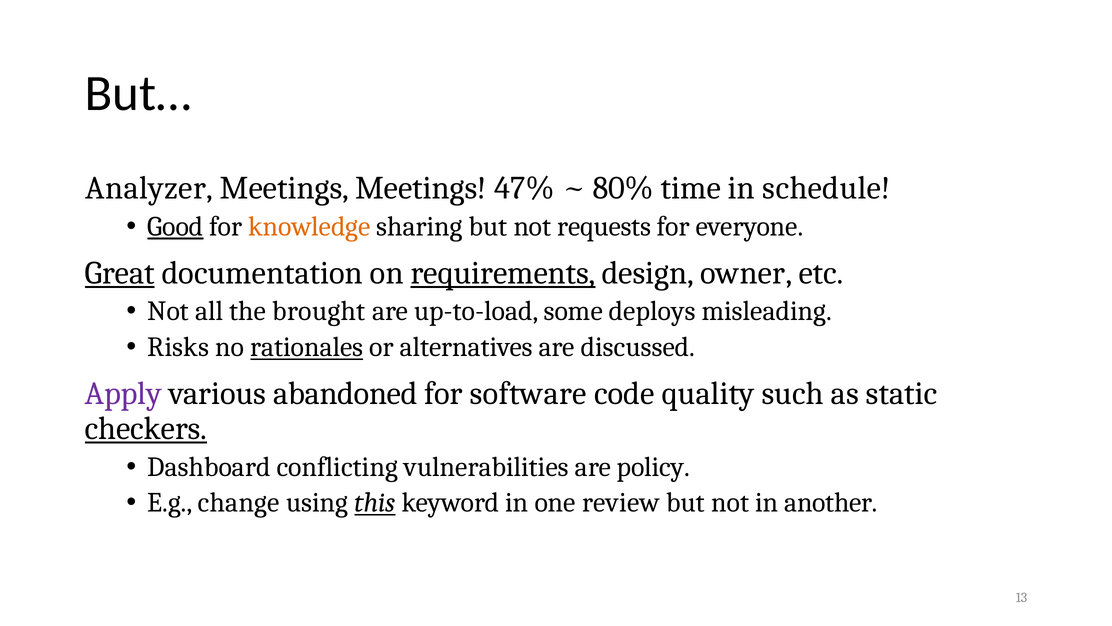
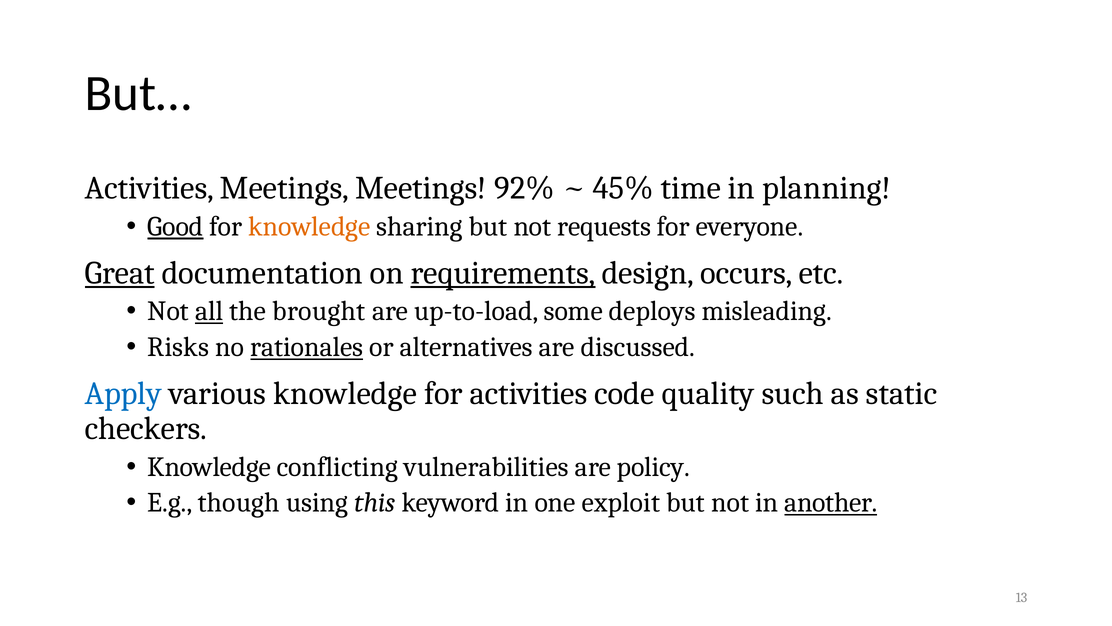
Analyzer: Analyzer -> Activities (149, 188)
47%: 47% -> 92% (525, 188)
80%: 80% -> 45% (623, 188)
schedule: schedule -> planning (827, 188)
owner: owner -> occurs (746, 273)
all underline: none -> present (209, 311)
Apply colour: purple -> blue (123, 393)
various abandoned: abandoned -> knowledge (345, 393)
for software: software -> activities (528, 393)
checkers underline: present -> none (146, 428)
Dashboard: Dashboard -> Knowledge (209, 467)
change: change -> though (239, 502)
this underline: present -> none (375, 502)
review: review -> exploit (621, 502)
another underline: none -> present (831, 502)
